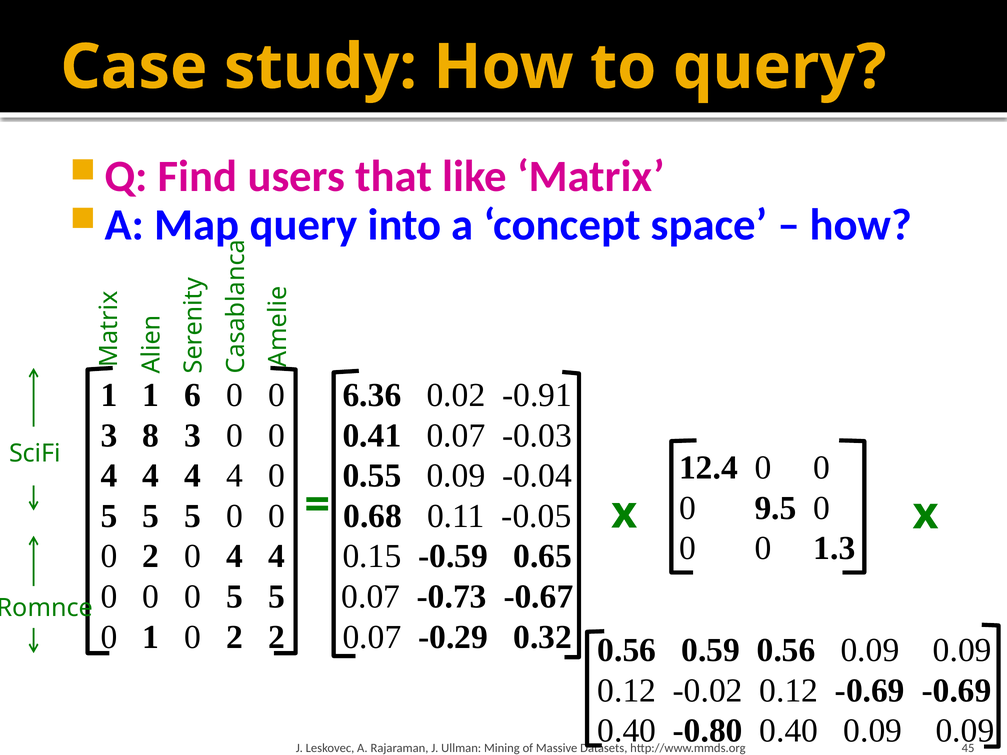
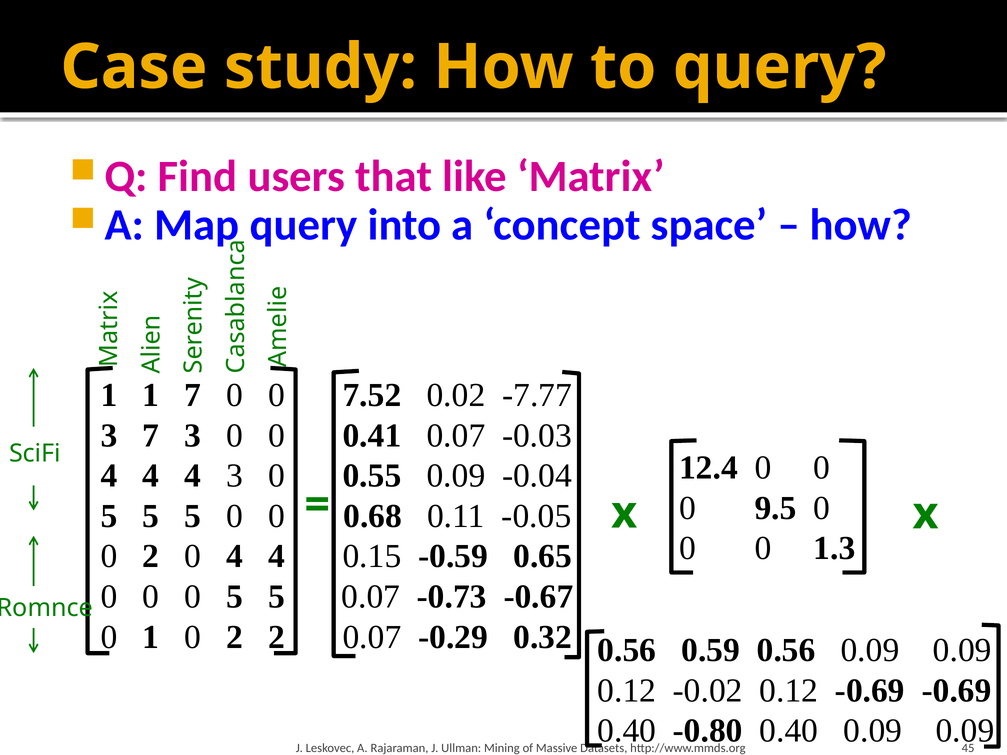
1 6: 6 -> 7 (193, 395)
6.36: 6.36 -> 7.52 (372, 395)
-0.91: -0.91 -> -7.77 (537, 395)
3 8: 8 -> 7 (151, 436)
4 4 4 4: 4 -> 3 (235, 476)
